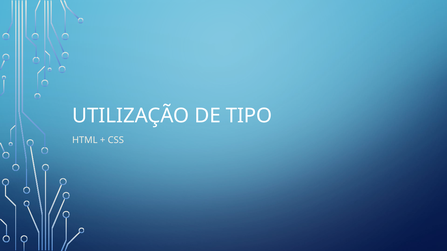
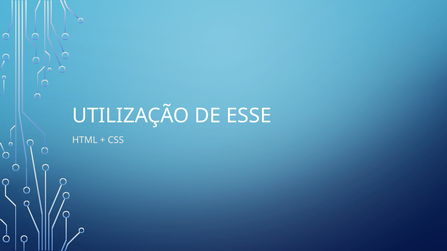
TIPO: TIPO -> ESSE (249, 116)
